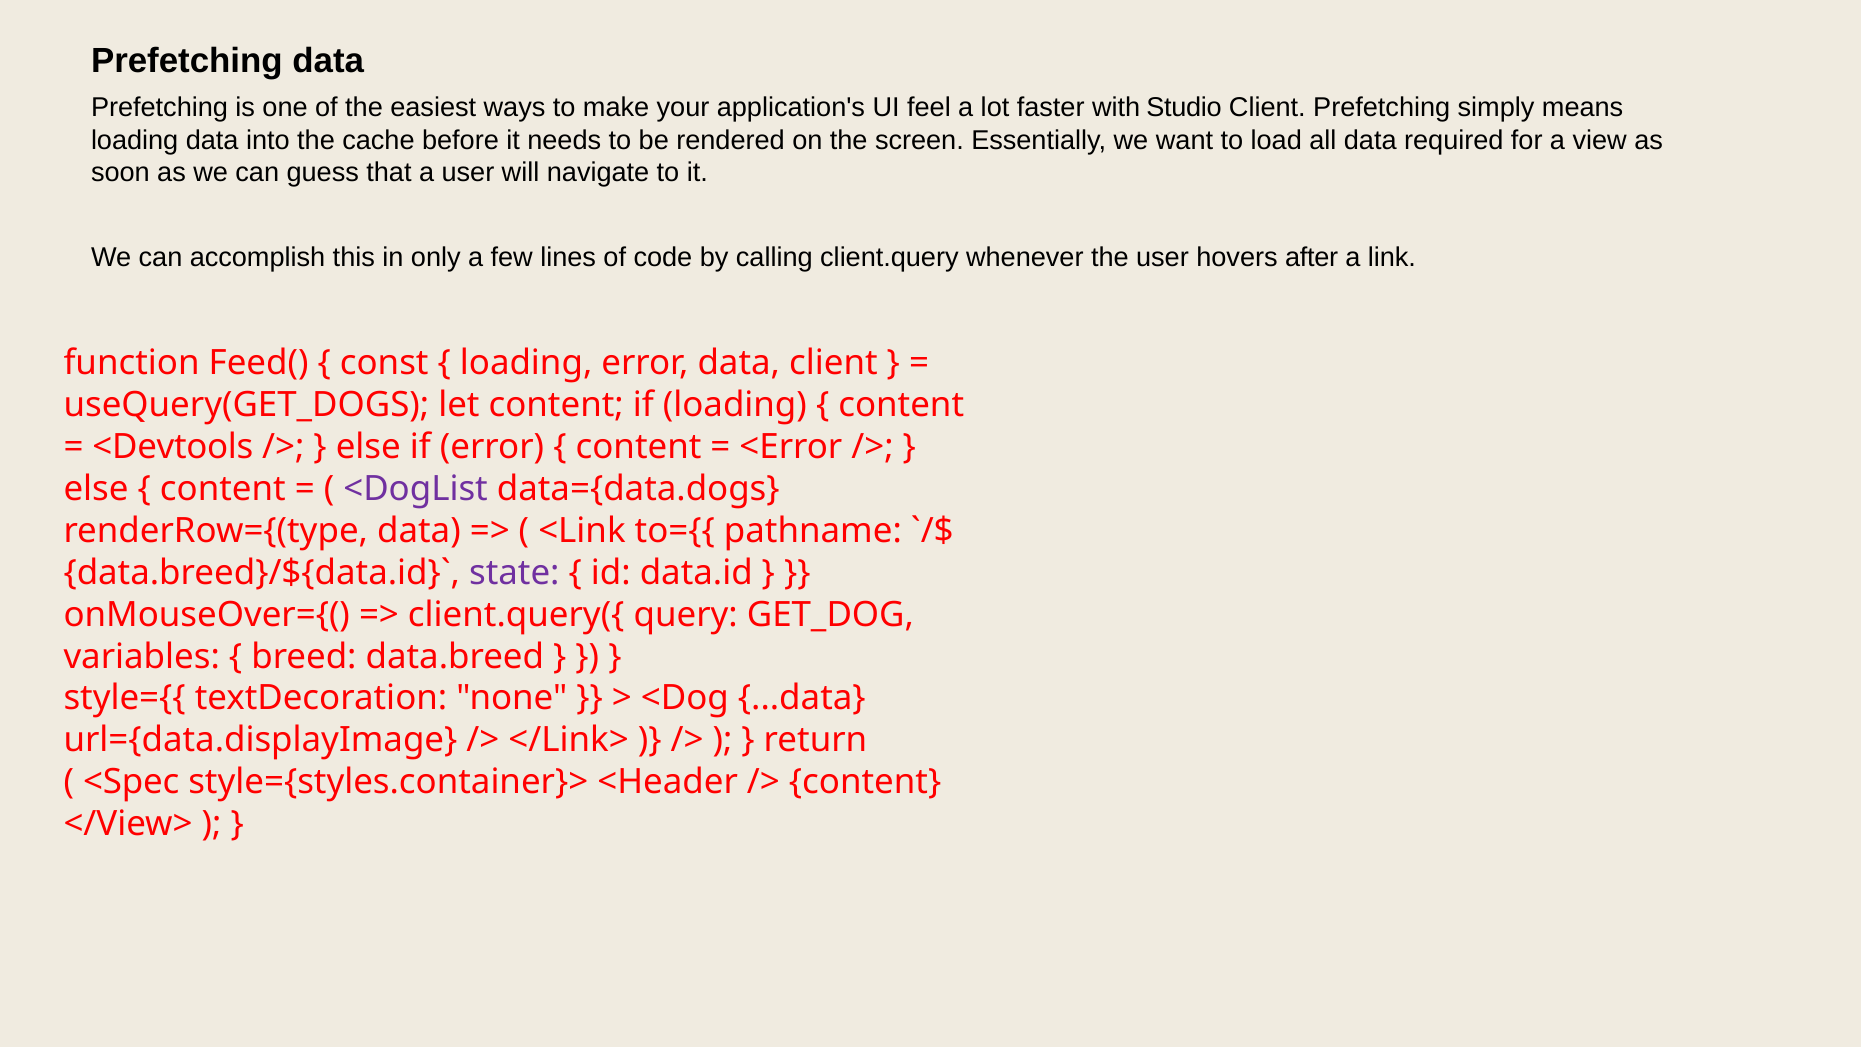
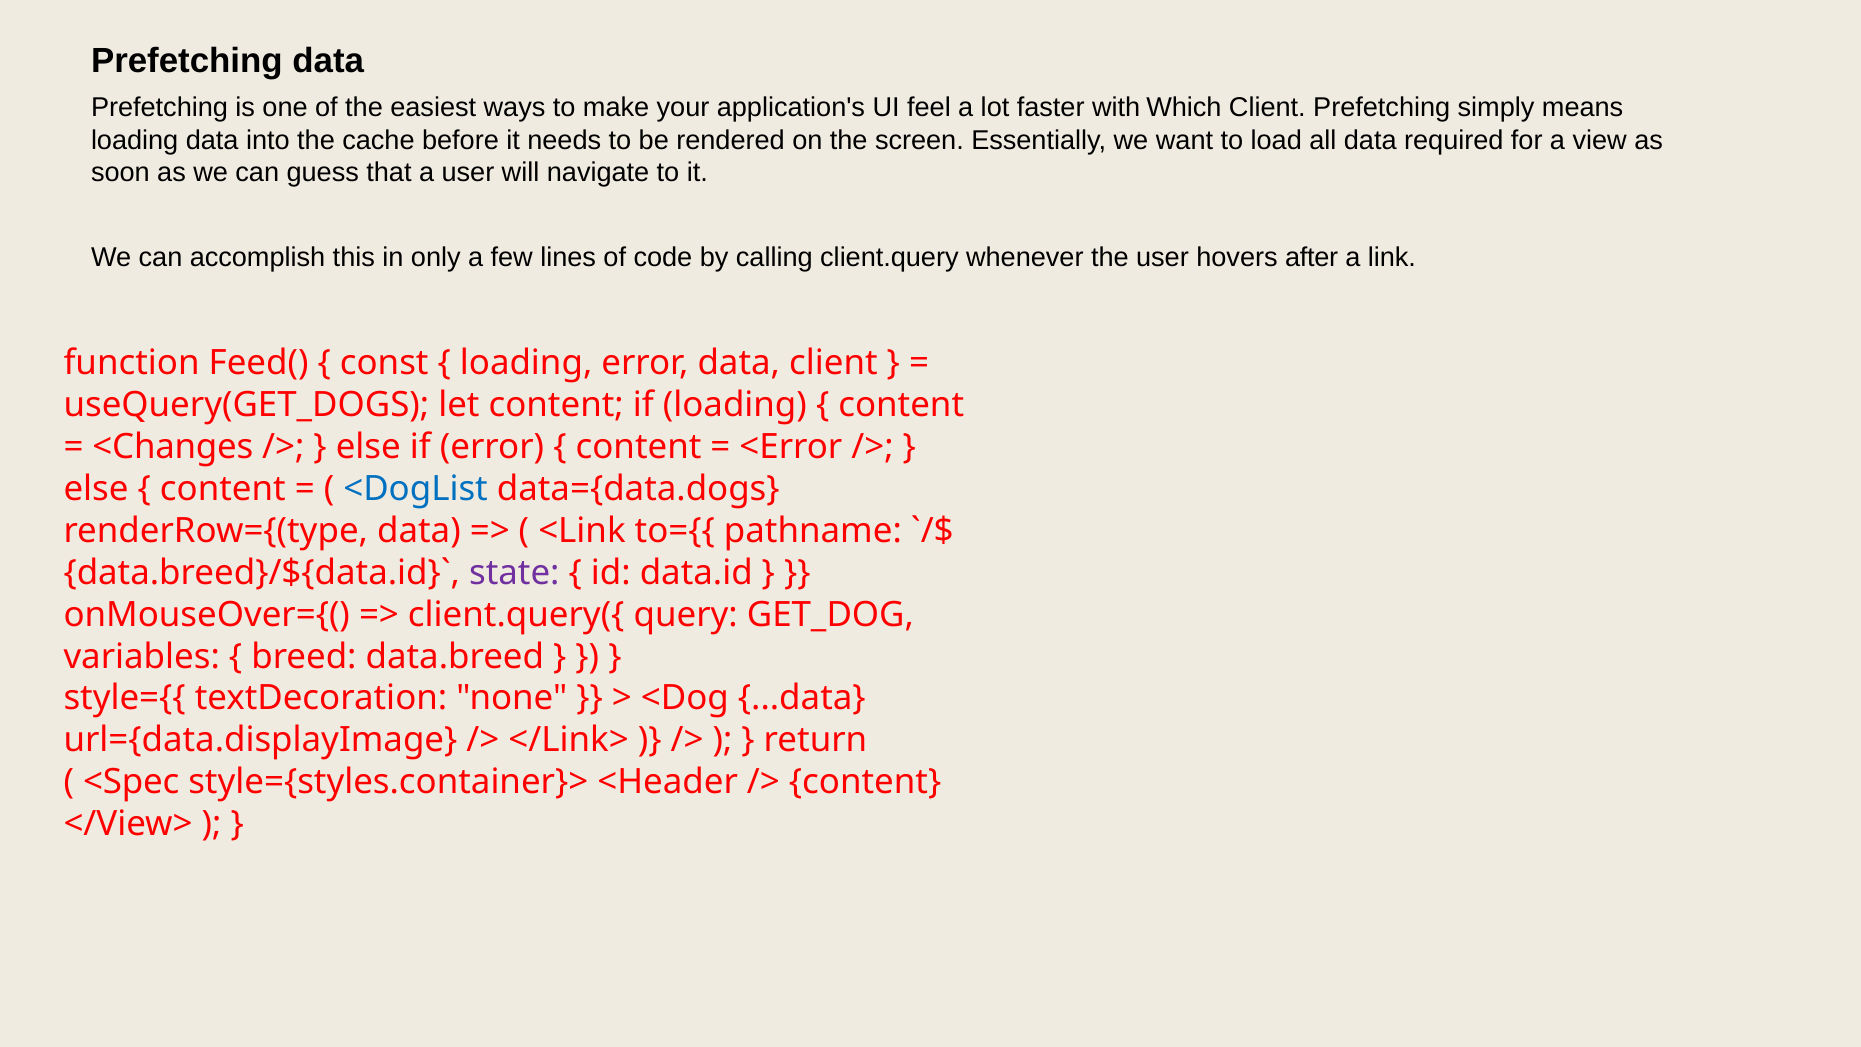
Studio: Studio -> Which (1184, 107)
<Devtools: <Devtools -> <Changes (173, 447)
<DogList colour: purple -> blue (416, 489)
